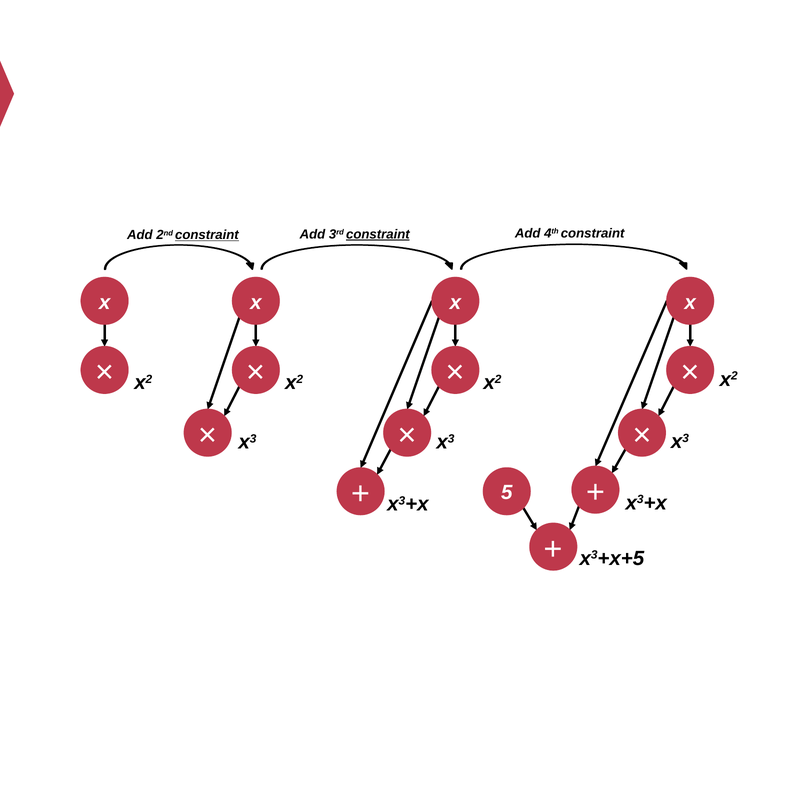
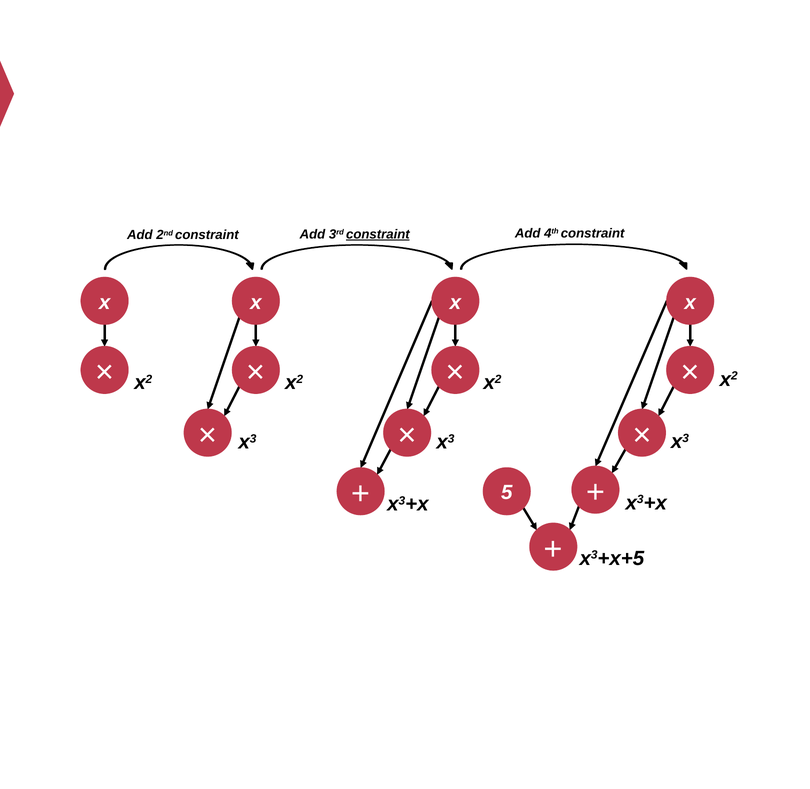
constraint underline: present -> none (207, 235)
